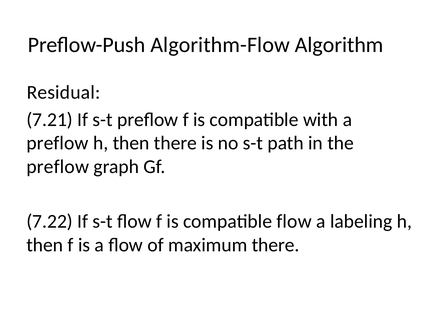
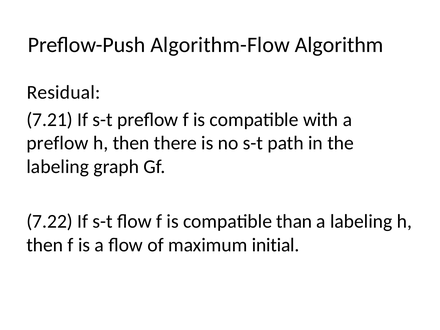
preflow: preflow -> labeling (58, 167)
compatible flow: flow -> than (294, 221)
maximum there: there -> initial (276, 245)
